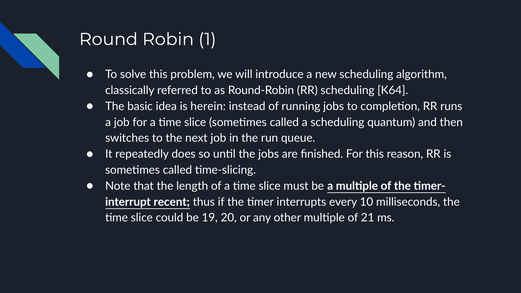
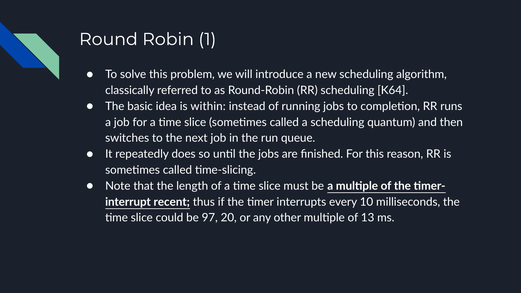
herein: herein -> within (208, 106)
19: 19 -> 97 (210, 218)
21: 21 -> 13 (368, 218)
